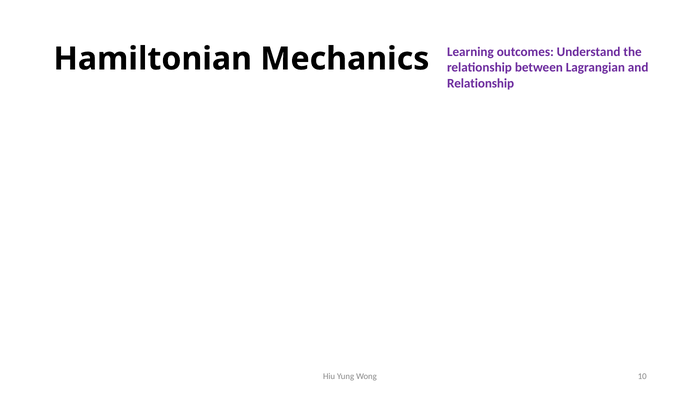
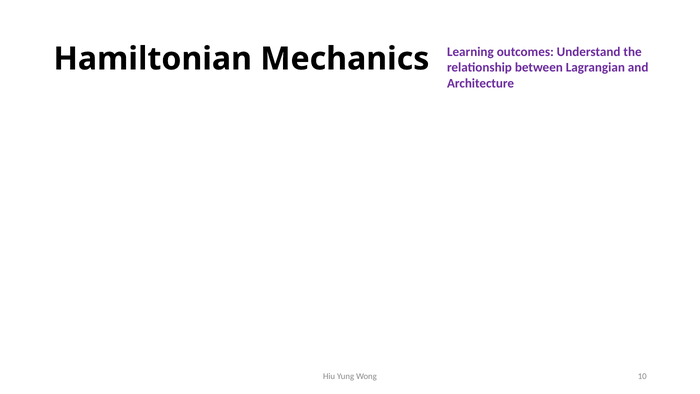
Relationship: Relationship -> Architecture (481, 83)
